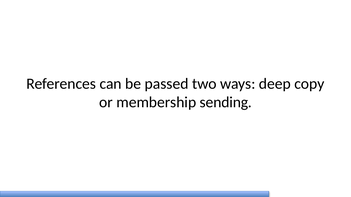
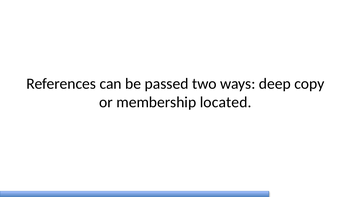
sending: sending -> located (226, 103)
